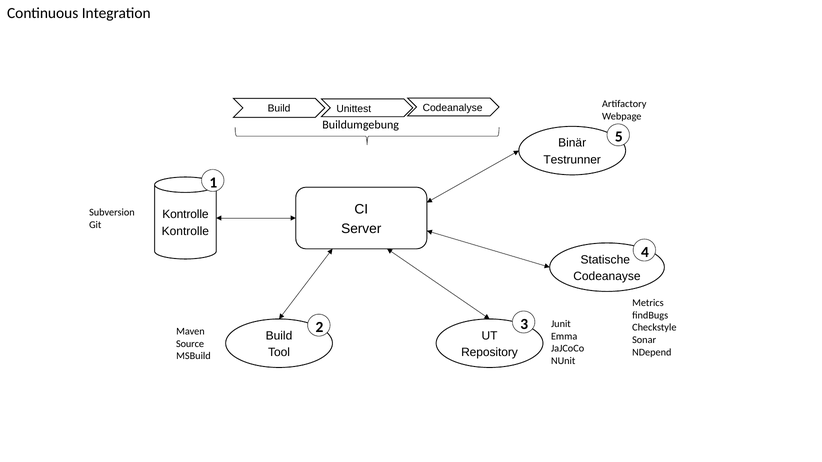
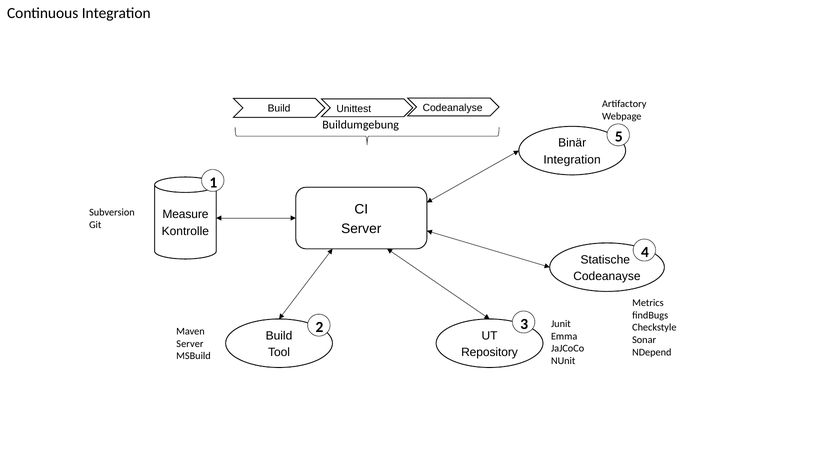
Testrunner: Testrunner -> Integration (572, 160)
Kontrolle: Kontrolle -> Measure (185, 214)
Source: Source -> Server (190, 344)
